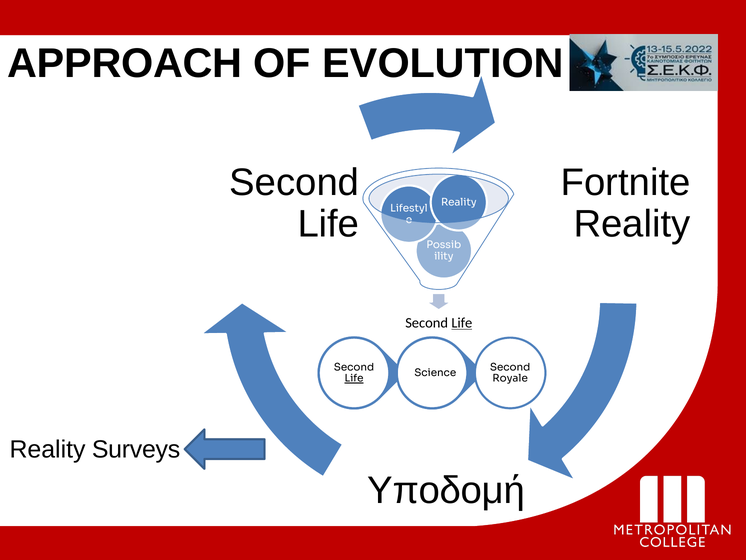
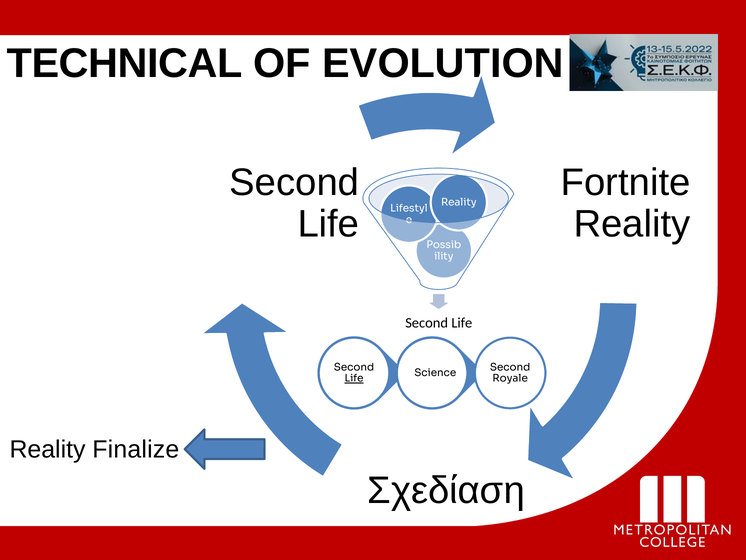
APPROACH: APPROACH -> TECHNICAL (125, 64)
Life underline: present -> none (462, 323)
Surveys: Surveys -> Finalize (136, 449)
Υποδομή: Υποδομή -> Σχεδίαση (446, 490)
